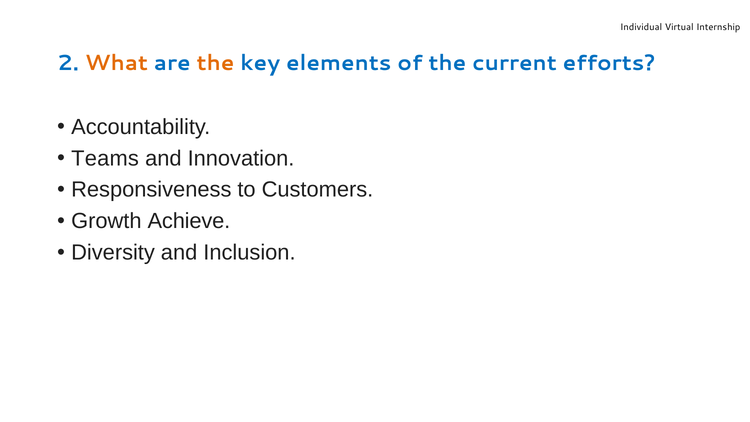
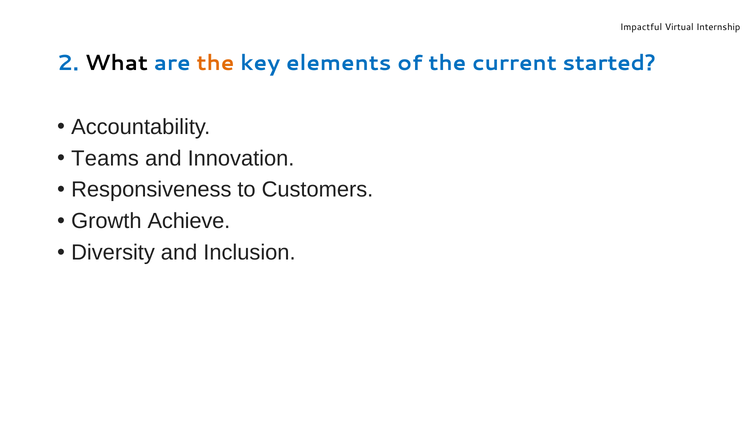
Individual: Individual -> Impactful (641, 27)
What colour: orange -> black (116, 63)
efforts: efforts -> started (609, 63)
